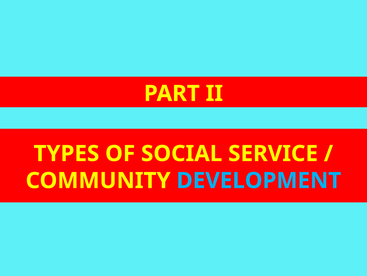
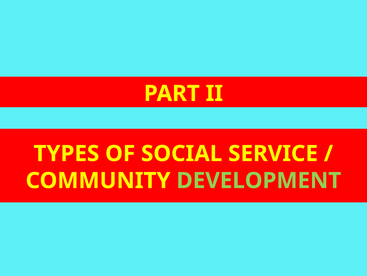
DEVELOPMENT colour: light blue -> light green (259, 180)
